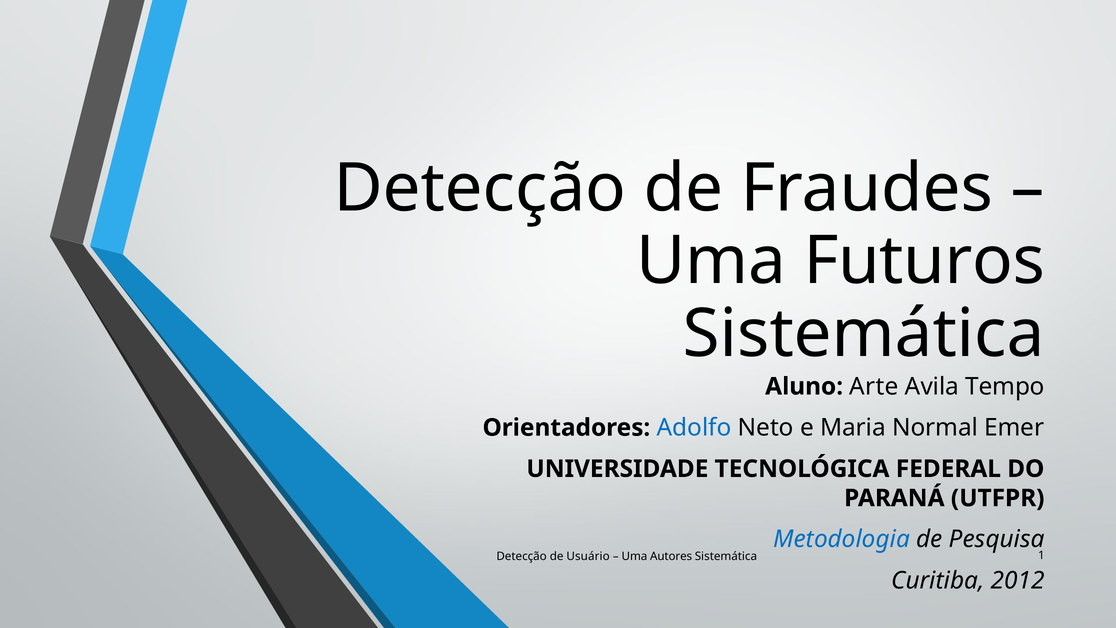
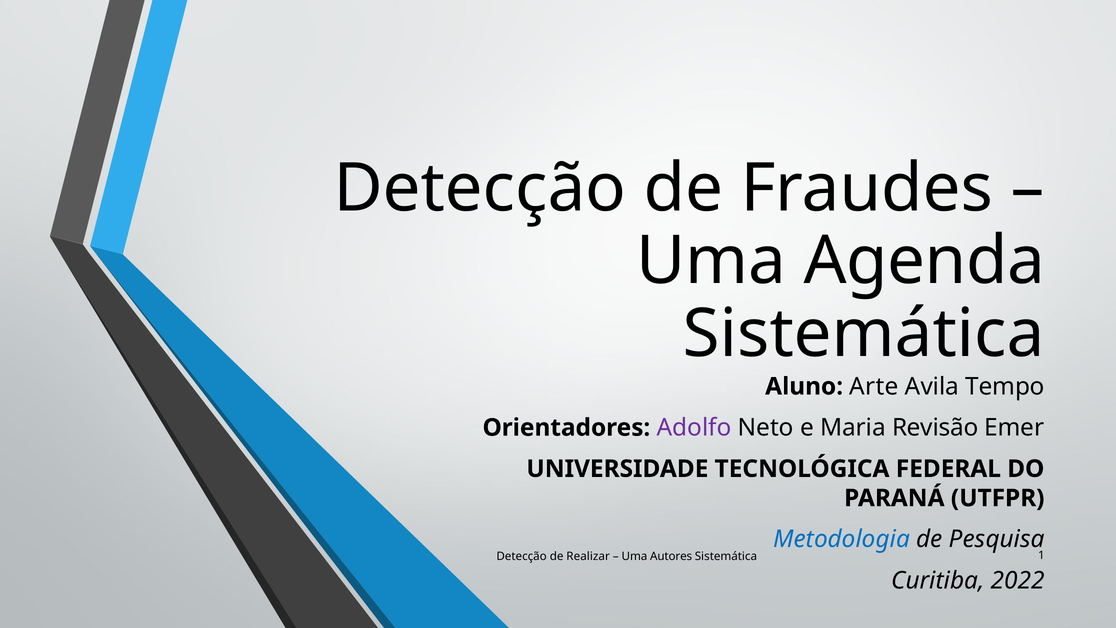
Futuros: Futuros -> Agenda (924, 261)
Adolfo colour: blue -> purple (694, 428)
Normal: Normal -> Revisão (935, 428)
Usuário: Usuário -> Realizar (588, 556)
2012: 2012 -> 2022 (1018, 580)
